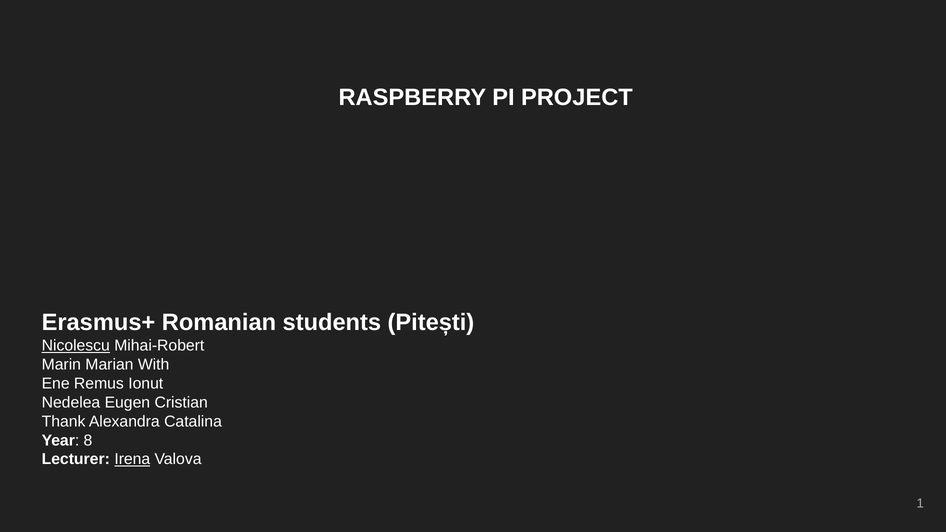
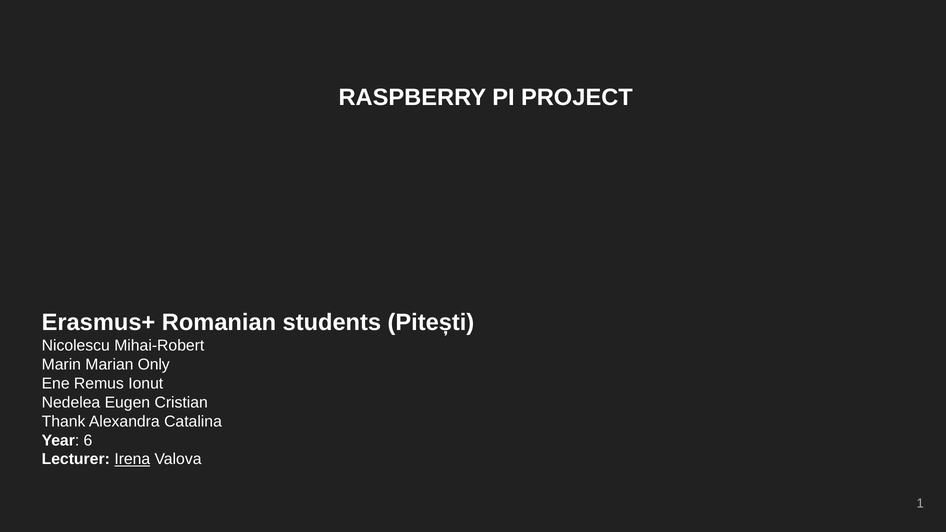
Nicolescu underline: present -> none (76, 346)
With: With -> Only (154, 365)
8: 8 -> 6 (88, 440)
